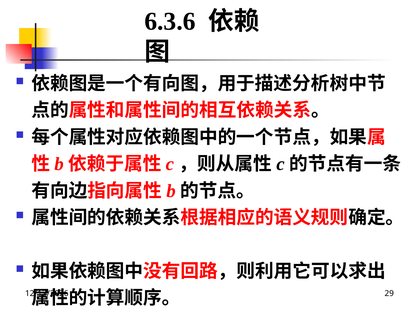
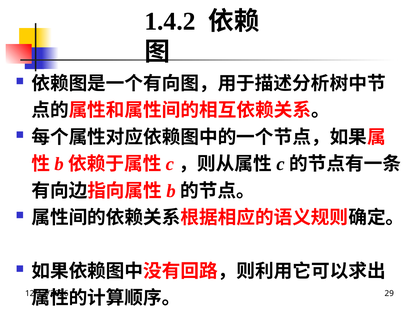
6.3.6: 6.3.6 -> 1.4.2 (170, 21)
